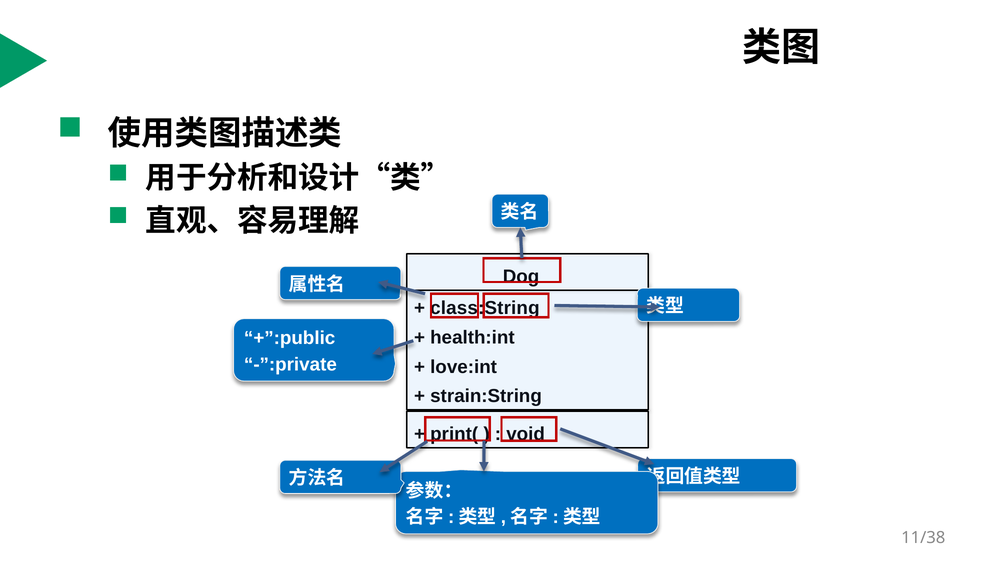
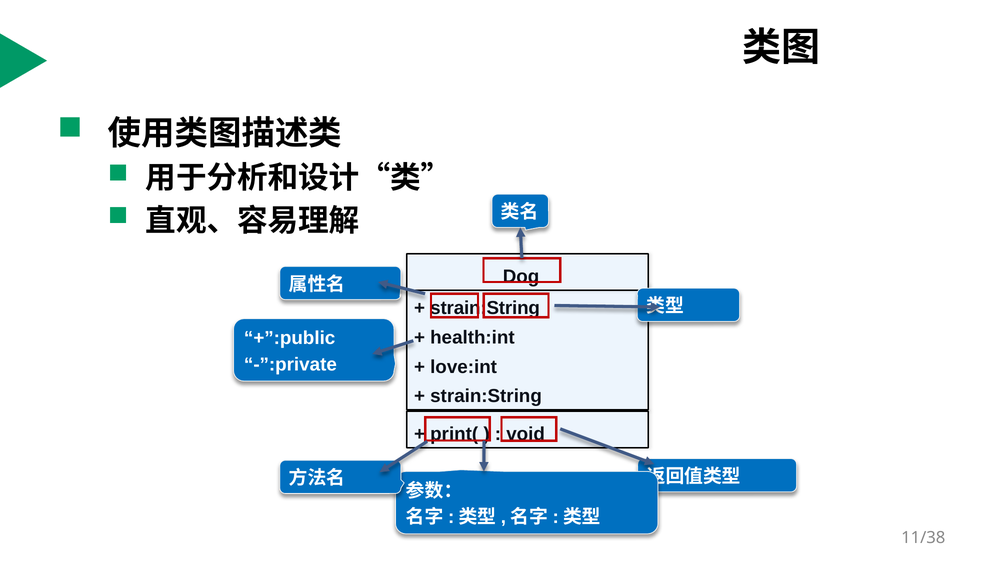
class:String: class:String -> strain:String (485, 308)
